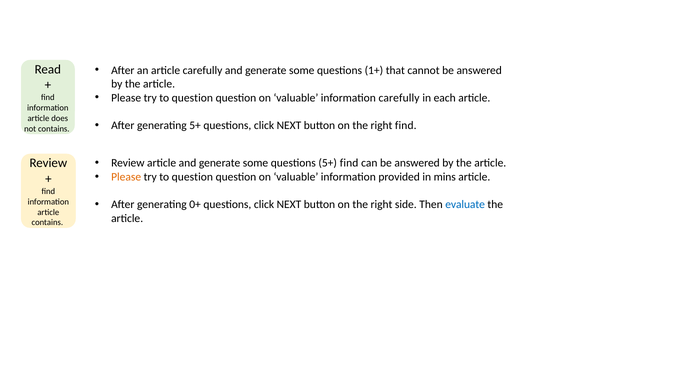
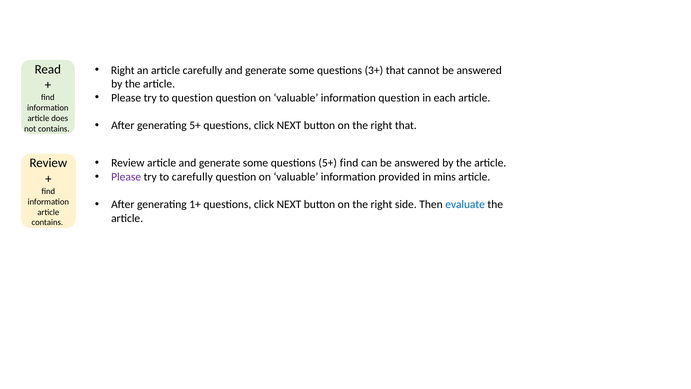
After: After -> Right (123, 70)
1+: 1+ -> 3+ (374, 70)
information carefully: carefully -> question (399, 98)
right find: find -> that (406, 125)
Please colour: orange -> purple (126, 177)
question: question -> carefully (192, 177)
0+: 0+ -> 1+ (195, 204)
